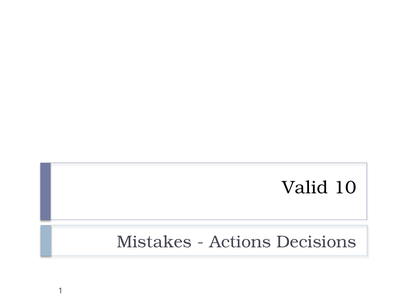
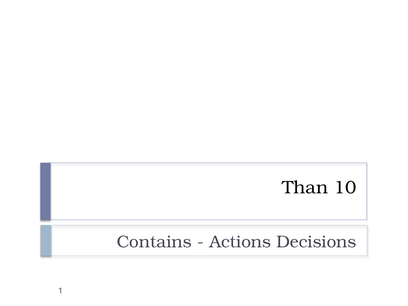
Valid: Valid -> Than (305, 188)
Mistakes: Mistakes -> Contains (154, 242)
